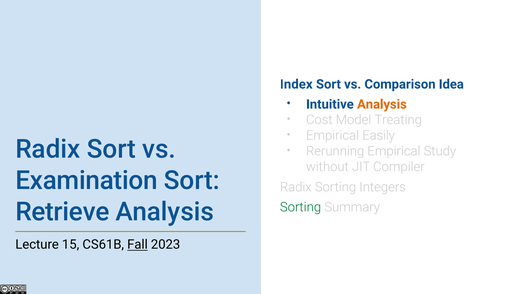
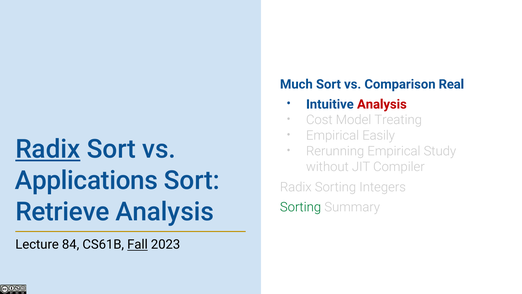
Index: Index -> Much (296, 84)
Idea: Idea -> Real (451, 84)
Analysis colour: orange -> red (382, 104)
Radix underline: none -> present (48, 149)
Examination: Examination -> Applications (87, 180)
15: 15 -> 84 (71, 244)
